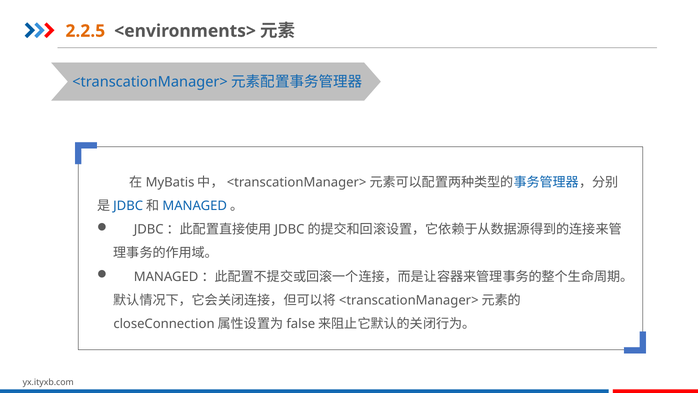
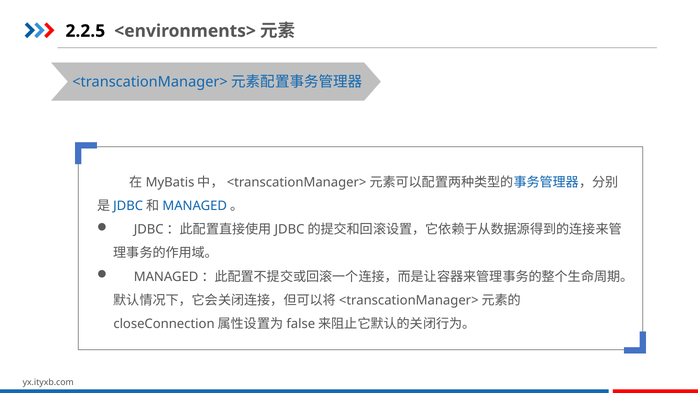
2.2.5 colour: orange -> black (85, 31)
